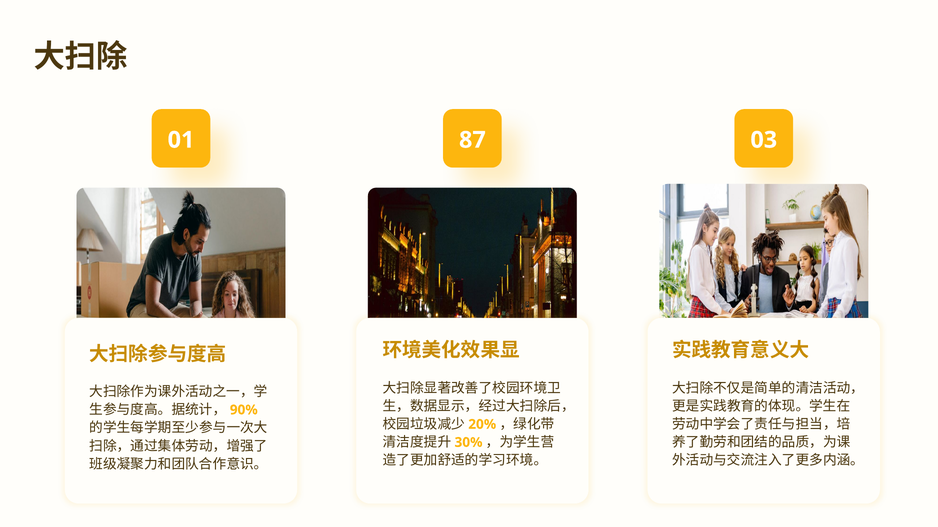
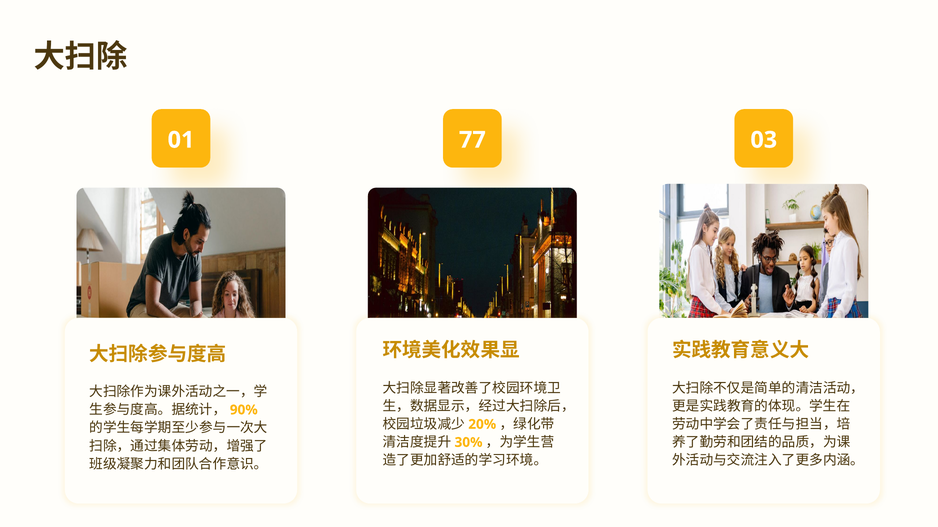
87: 87 -> 77 (472, 140)
